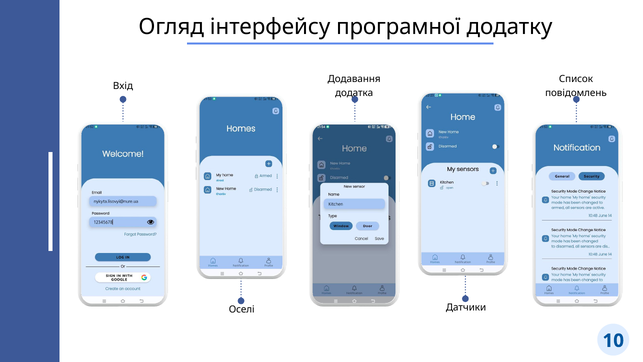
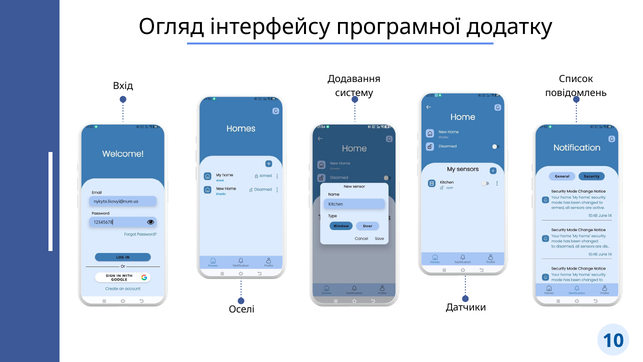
додатка: додатка -> систему (354, 93)
